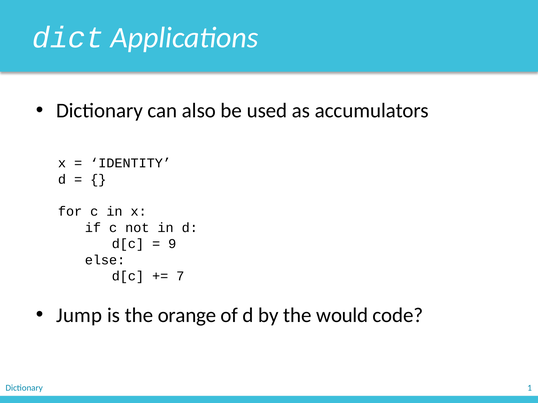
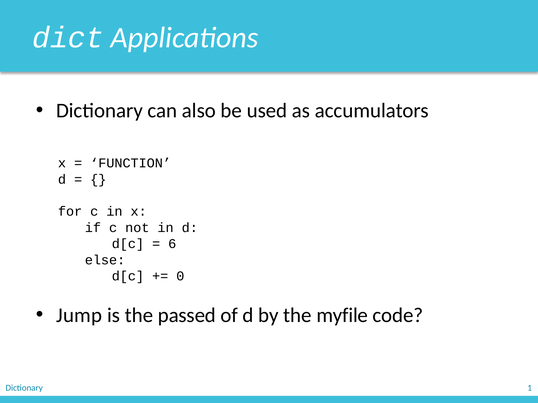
IDENTITY: IDENTITY -> FUNCTION (131, 163)
9: 9 -> 6 (172, 244)
7: 7 -> 0 (180, 276)
orange: orange -> passed (187, 316)
would: would -> myfile (342, 316)
